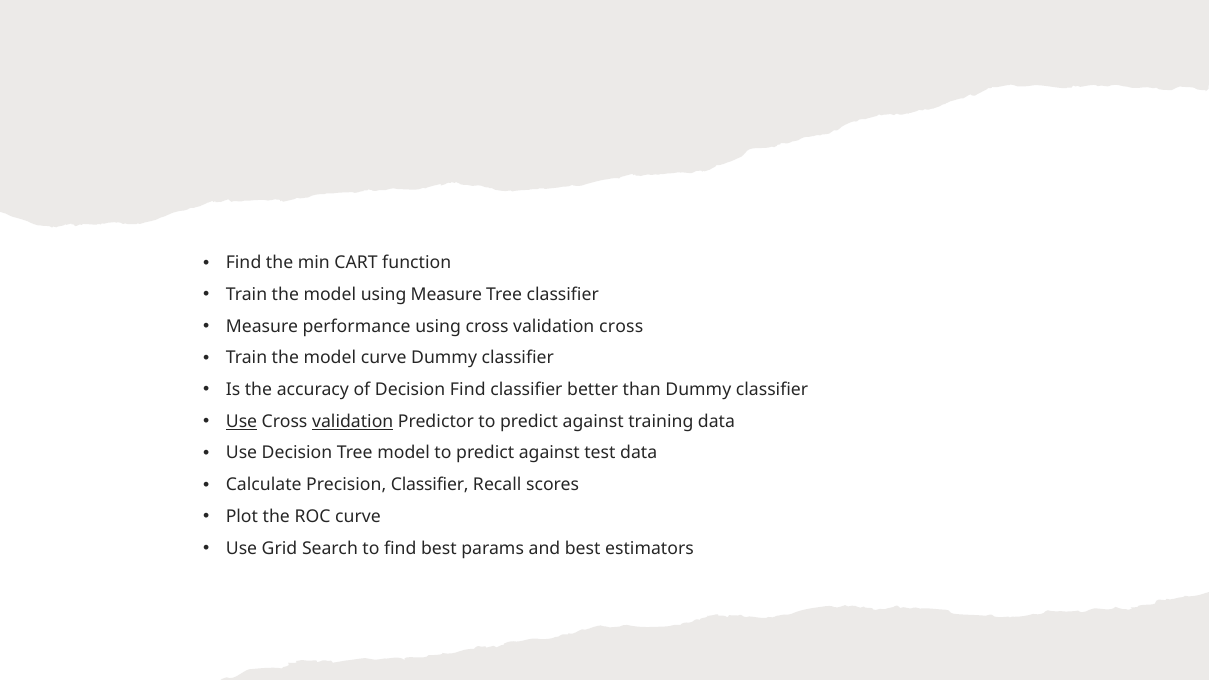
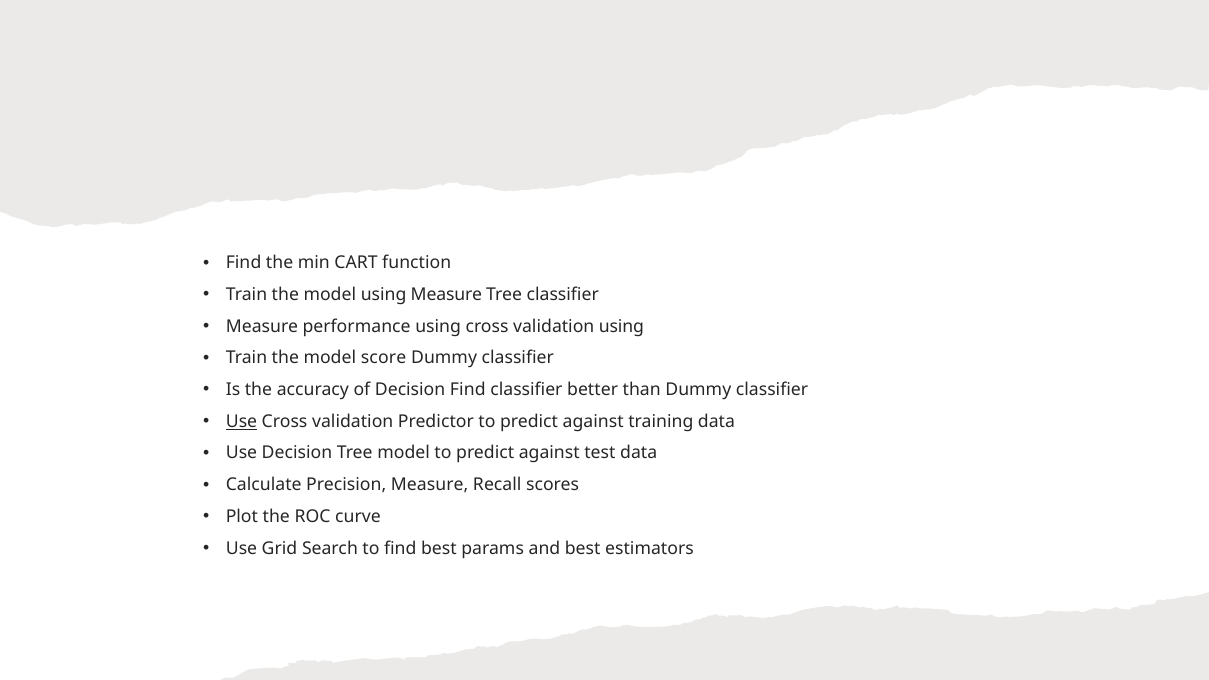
validation cross: cross -> using (621, 326)
model curve: curve -> score (384, 358)
validation underline: present -> none (353, 421)
Precision Classifier: Classifier -> Measure (430, 485)
